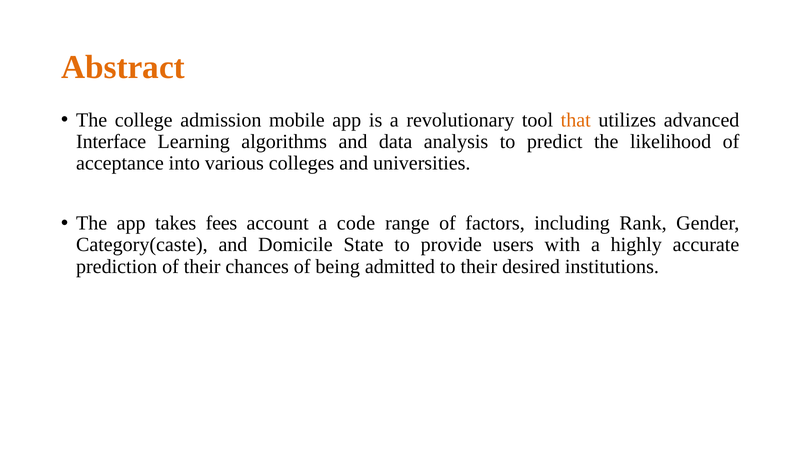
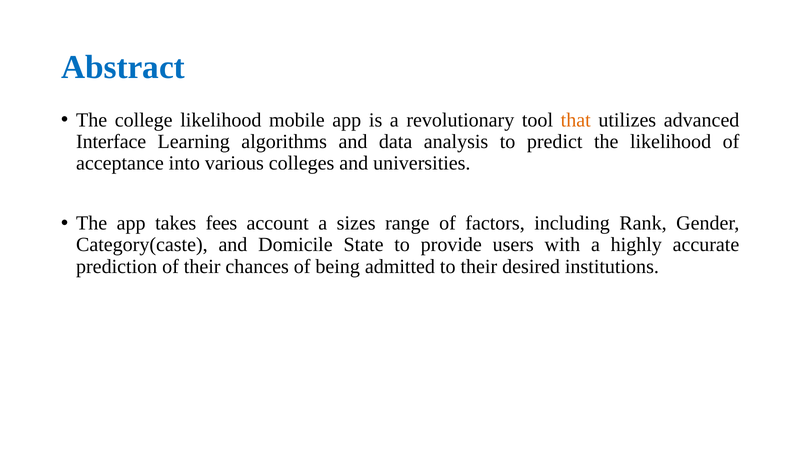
Abstract colour: orange -> blue (123, 67)
college admission: admission -> likelihood (221, 120)
code: code -> sizes (356, 223)
